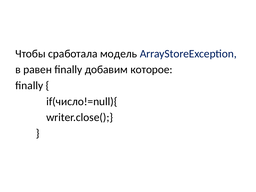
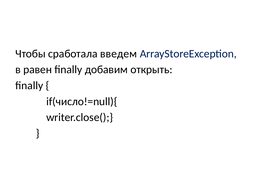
модель: модель -> введем (119, 54)
которое: которое -> открыть (151, 70)
